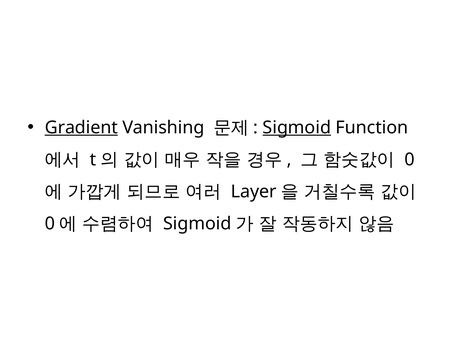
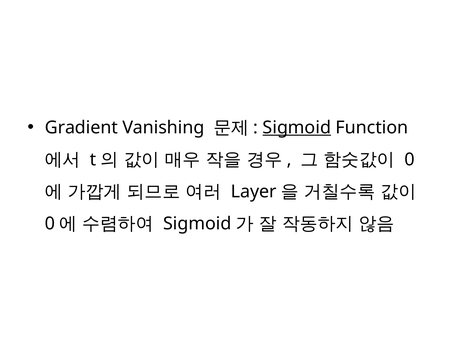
Gradient underline: present -> none (81, 128)
